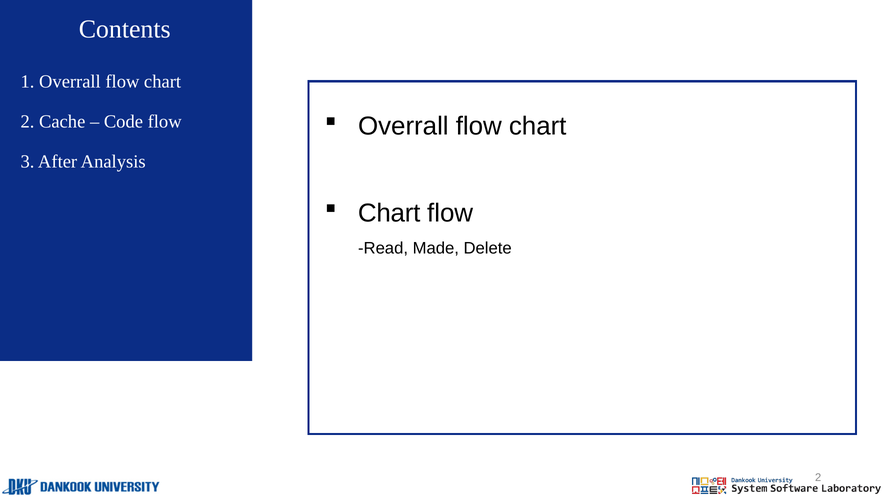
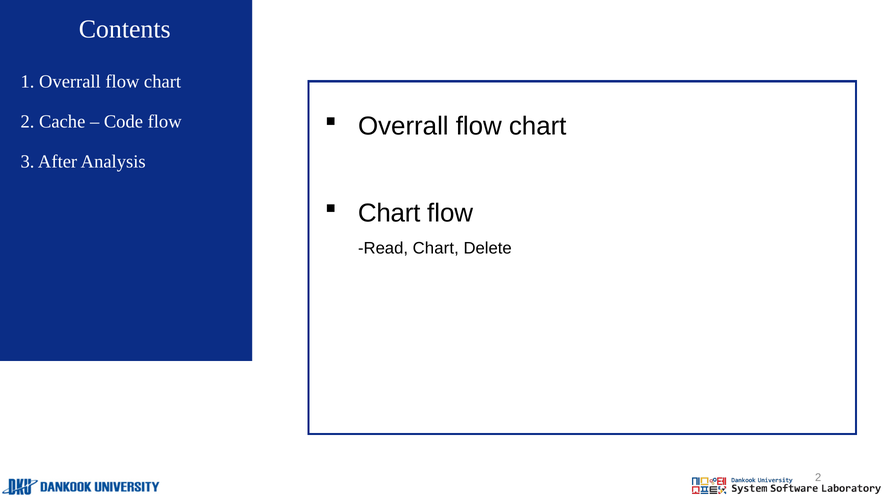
Read Made: Made -> Chart (436, 248)
